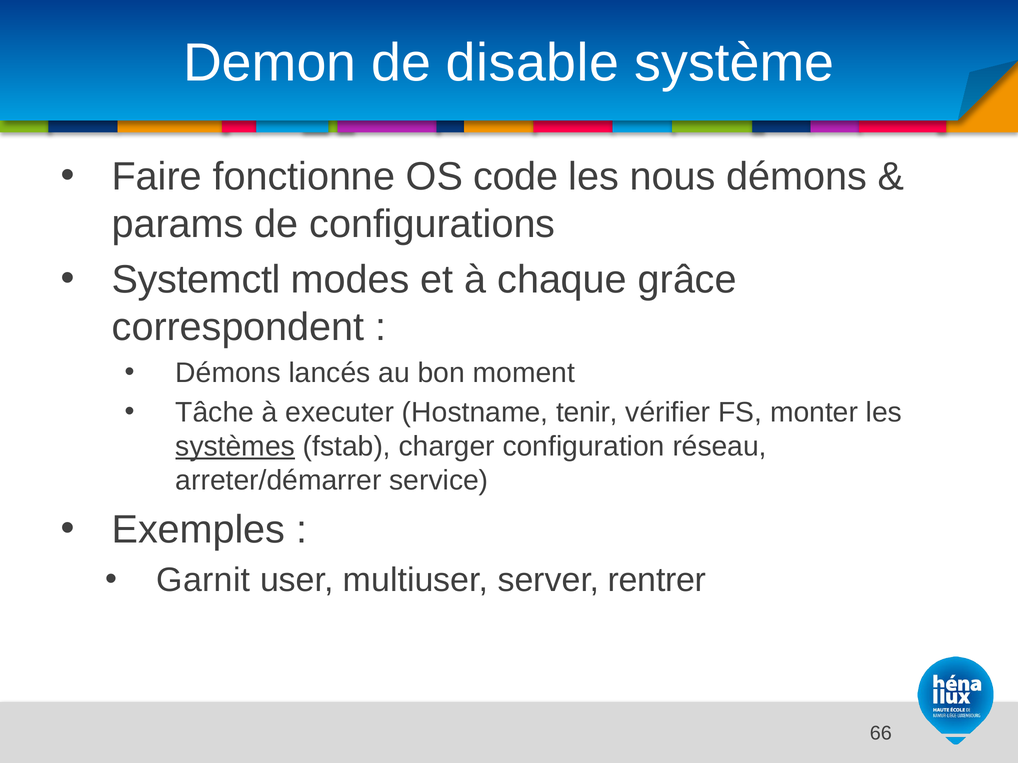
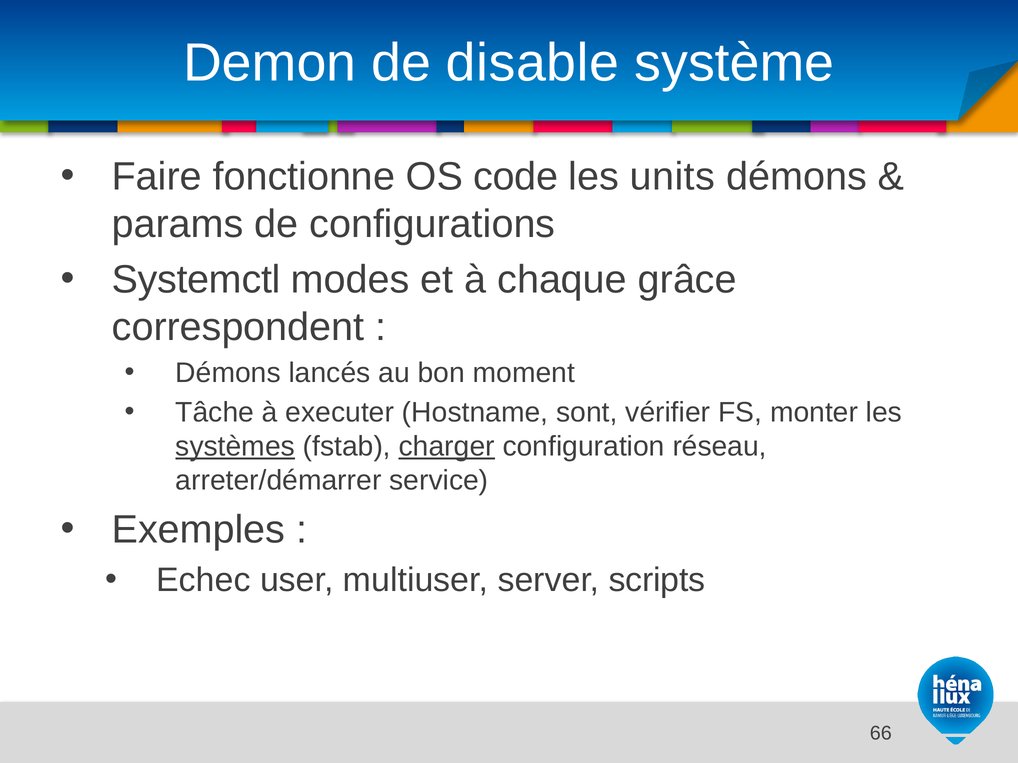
nous: nous -> units (672, 177)
tenir: tenir -> sont (587, 413)
charger underline: none -> present (447, 447)
Garnit: Garnit -> Echec (203, 581)
rentrer: rentrer -> scripts (657, 581)
